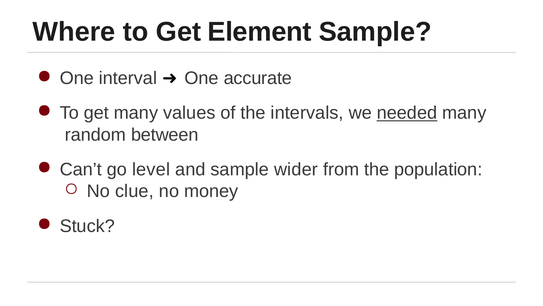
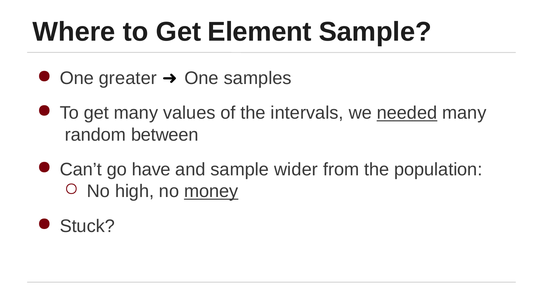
interval: interval -> greater (128, 78)
accurate: accurate -> samples (258, 78)
level: level -> have (151, 169)
clue: clue -> high (135, 191)
money underline: none -> present (211, 191)
